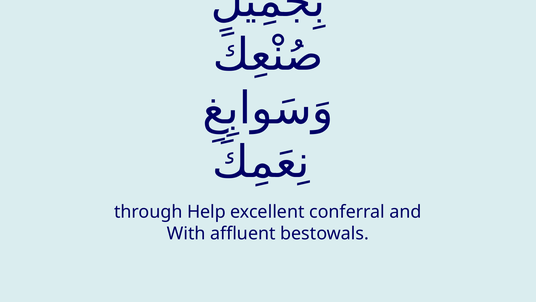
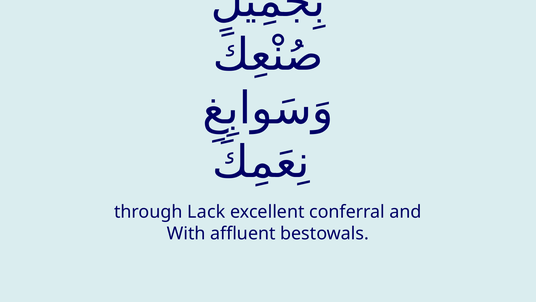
Help: Help -> Lack (206, 212)
